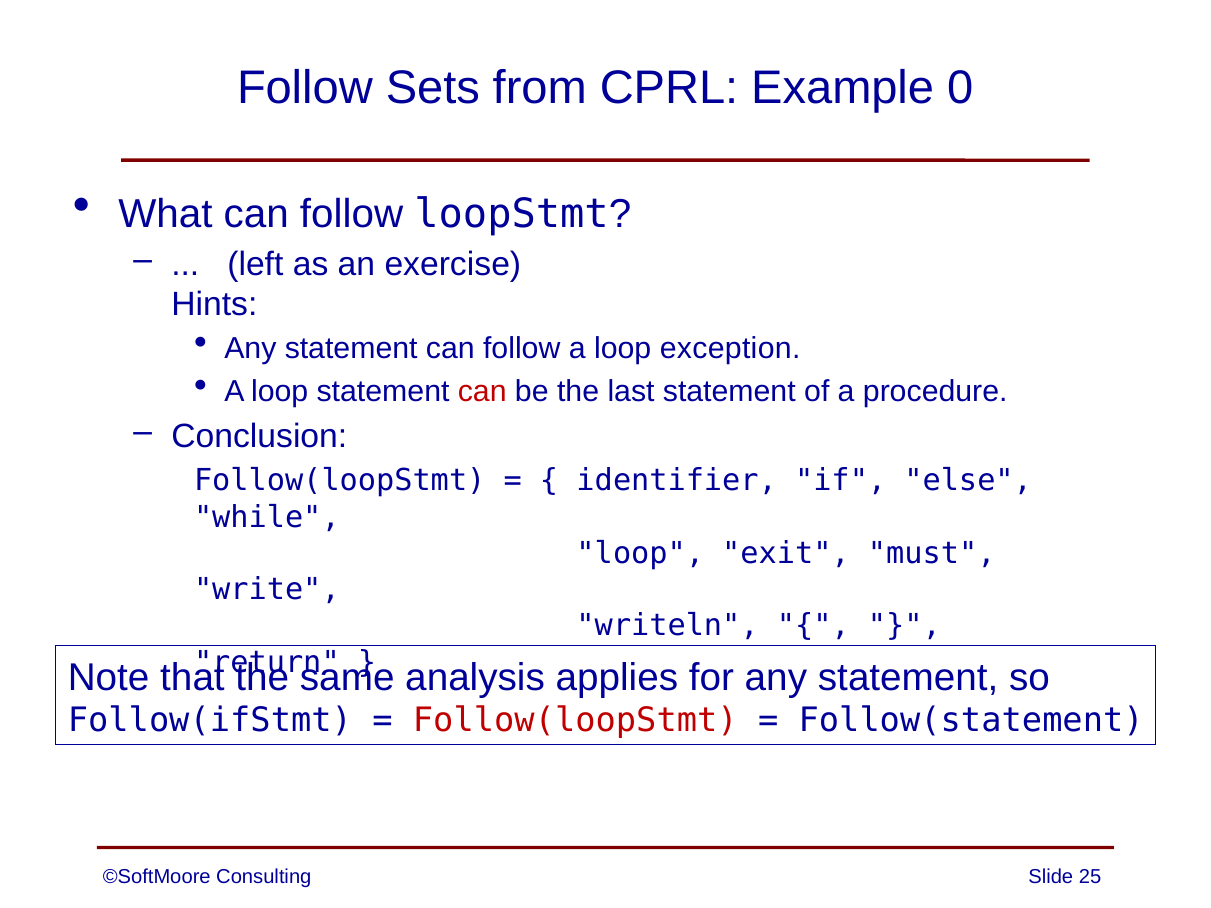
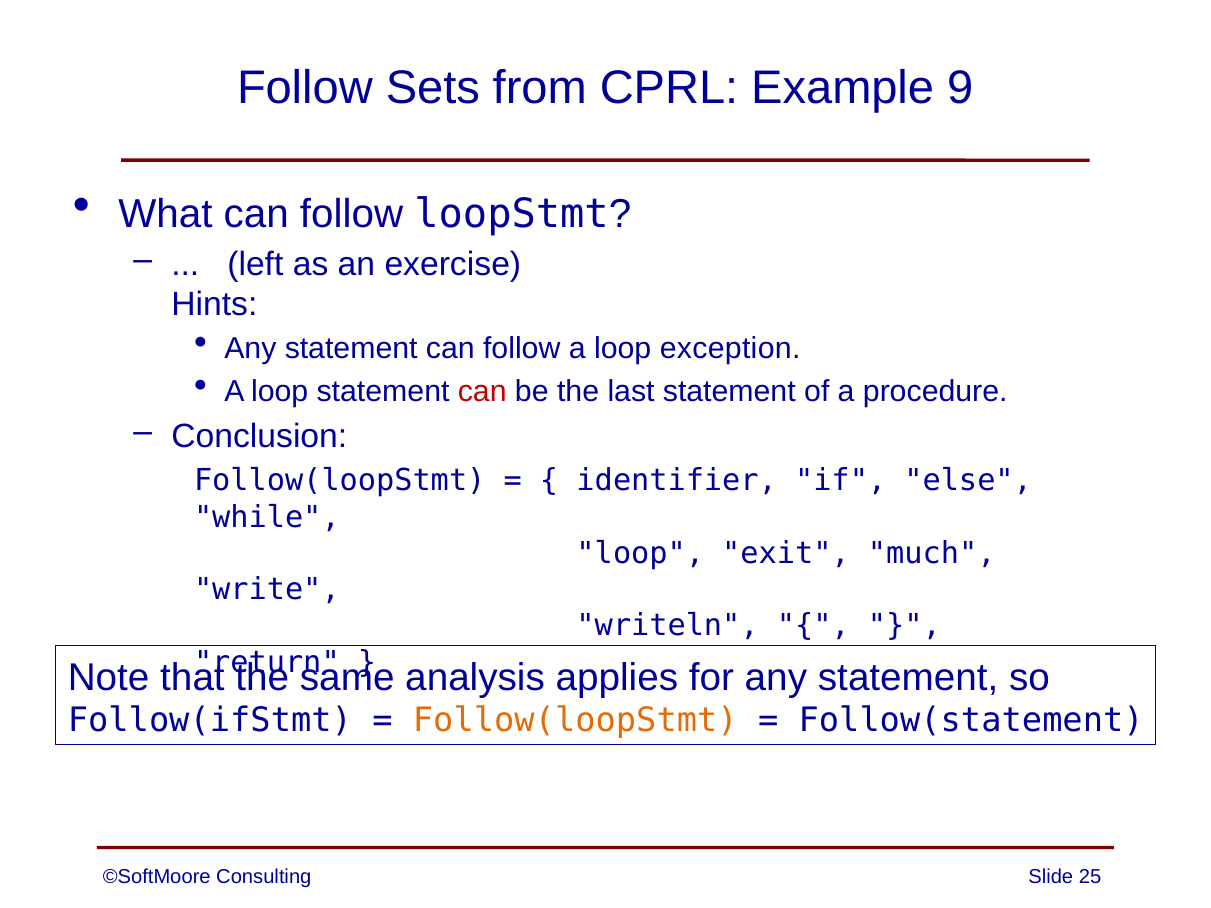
0: 0 -> 9 (960, 88)
must: must -> much (932, 554)
Follow(loopStmt colour: red -> orange (575, 721)
